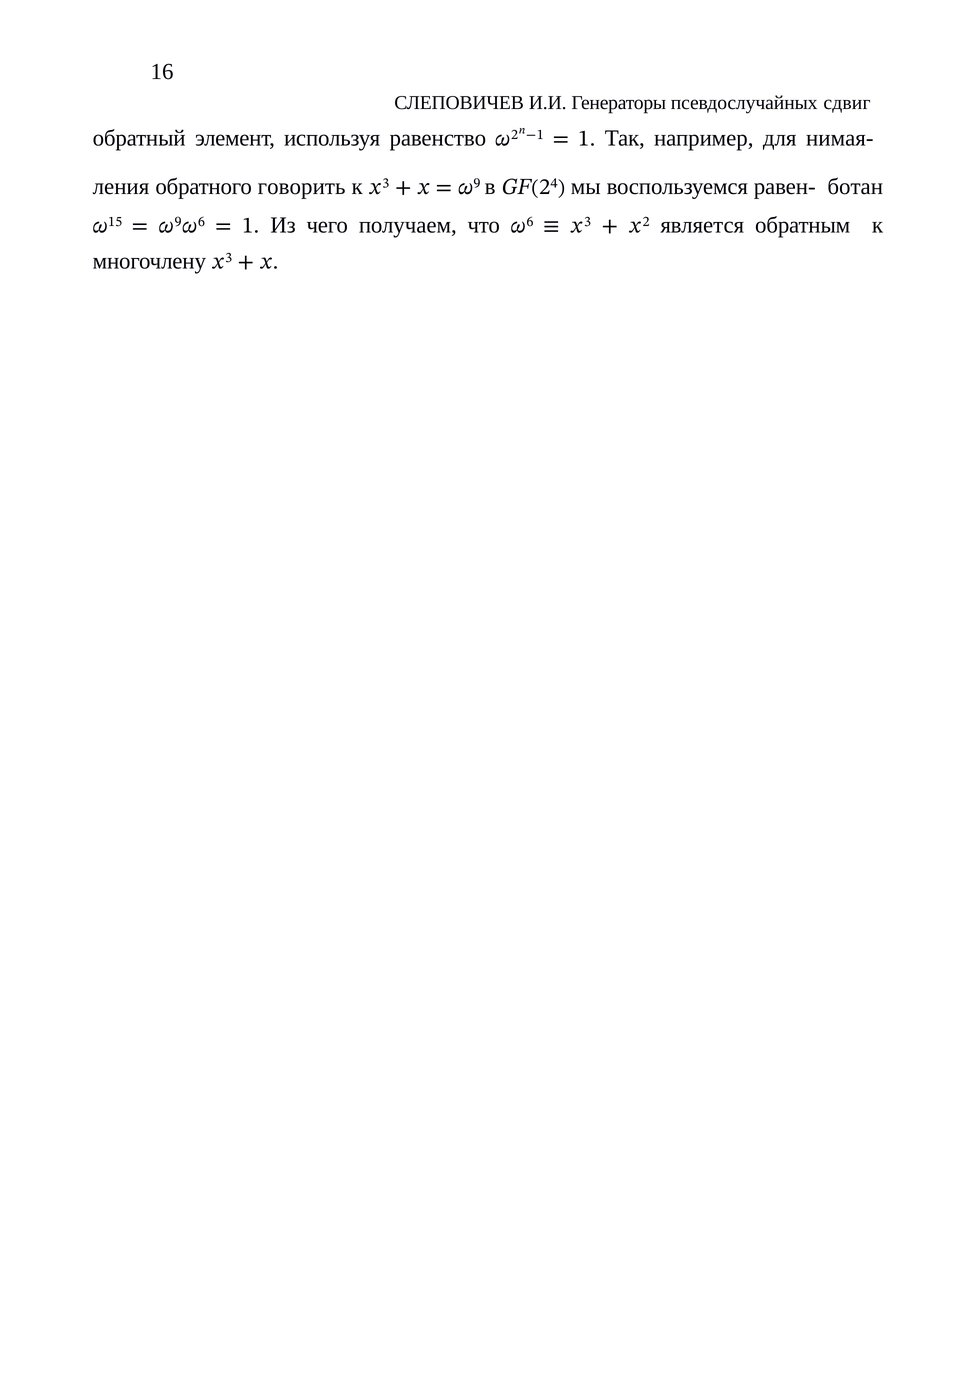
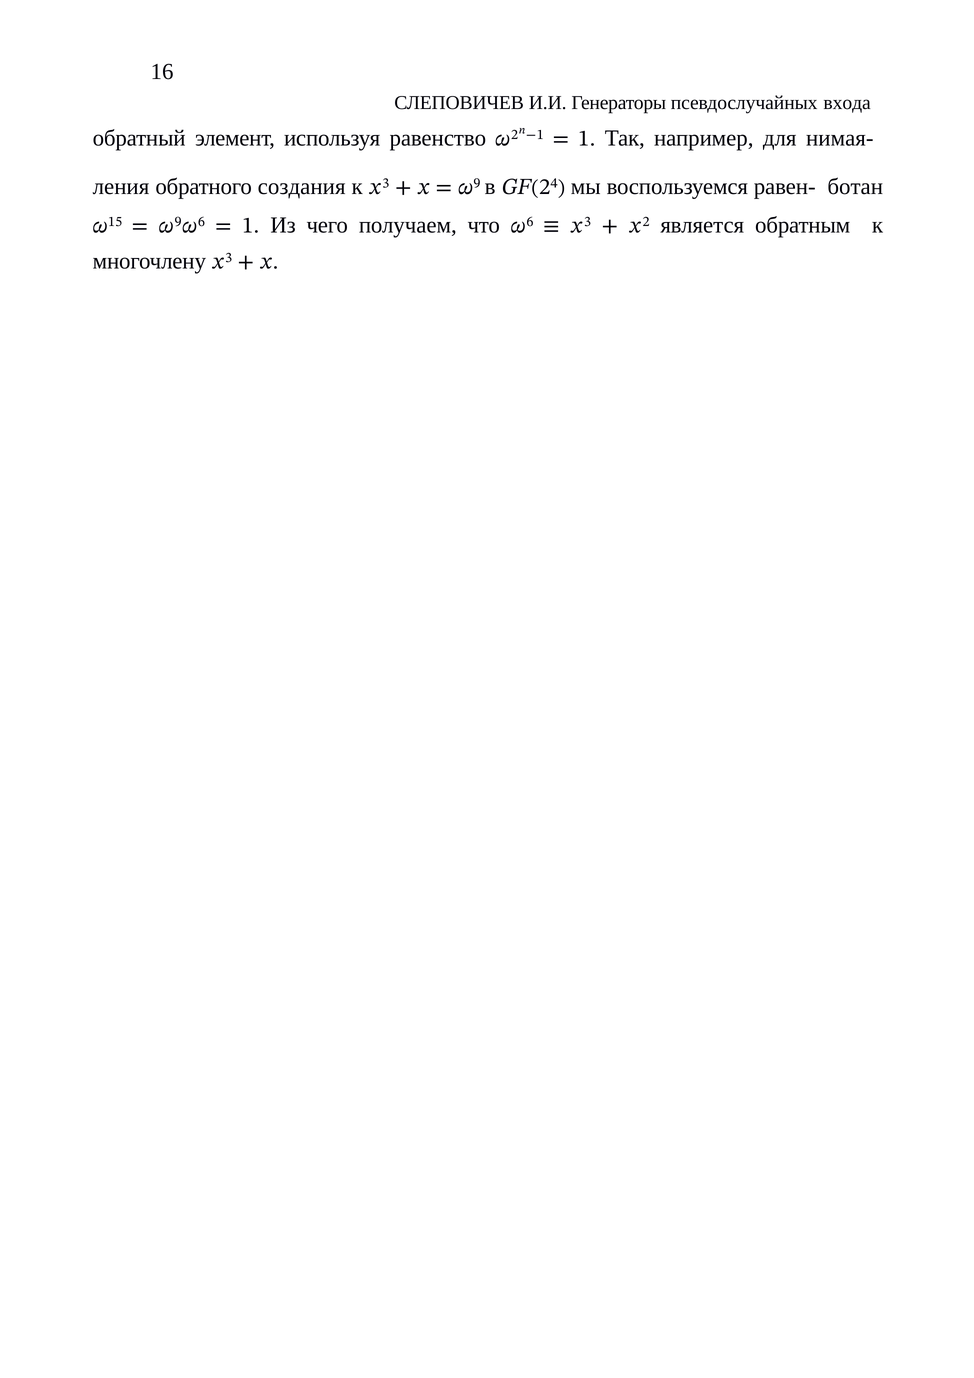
сдвиг: сдвиг -> входа (847, 103)
говорить: говорить -> создания (302, 187)
